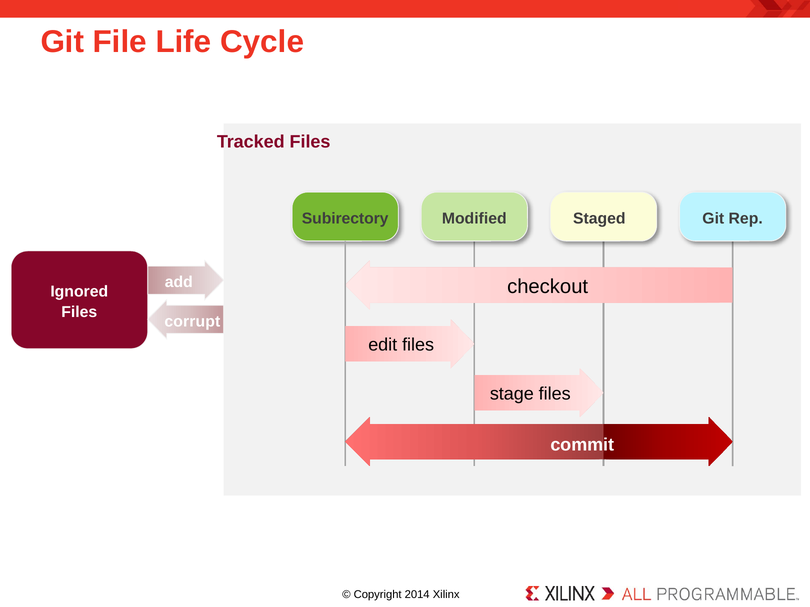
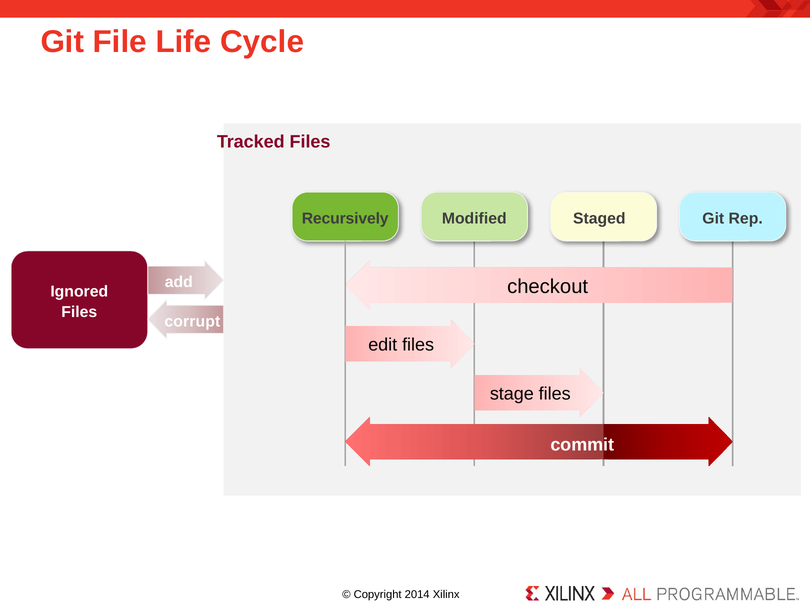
Subirectory: Subirectory -> Recursively (345, 219)
